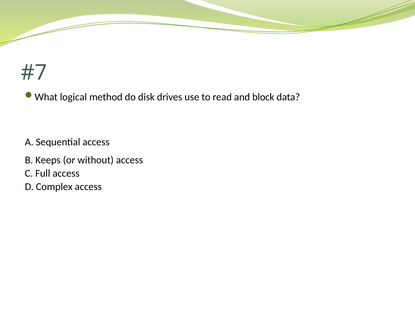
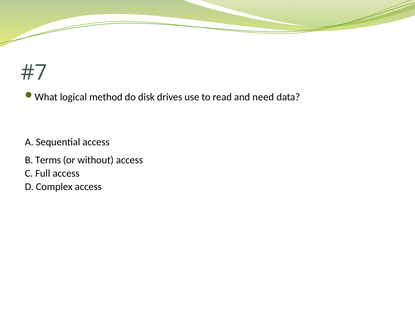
block: block -> need (263, 97)
Keeps: Keeps -> Terms (48, 160)
